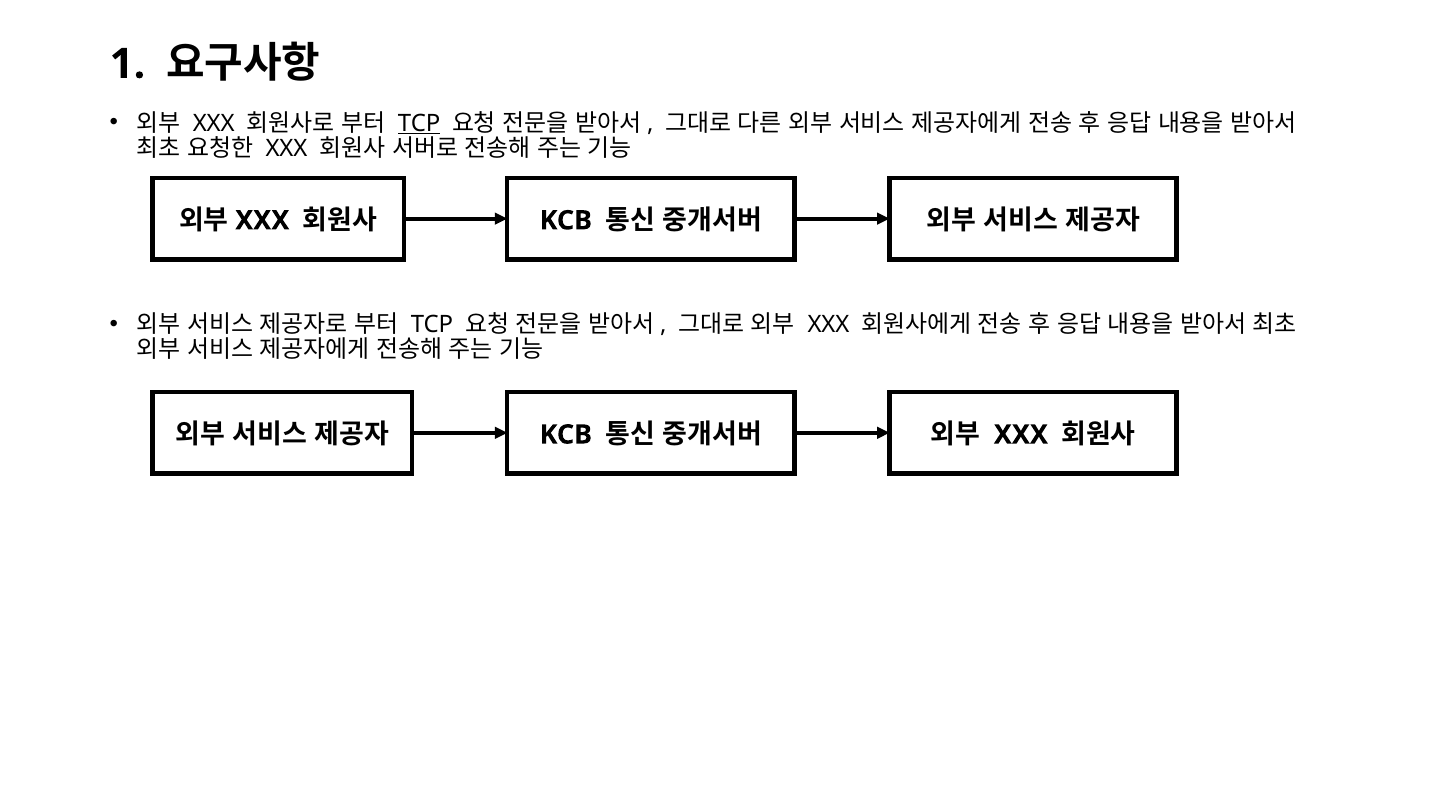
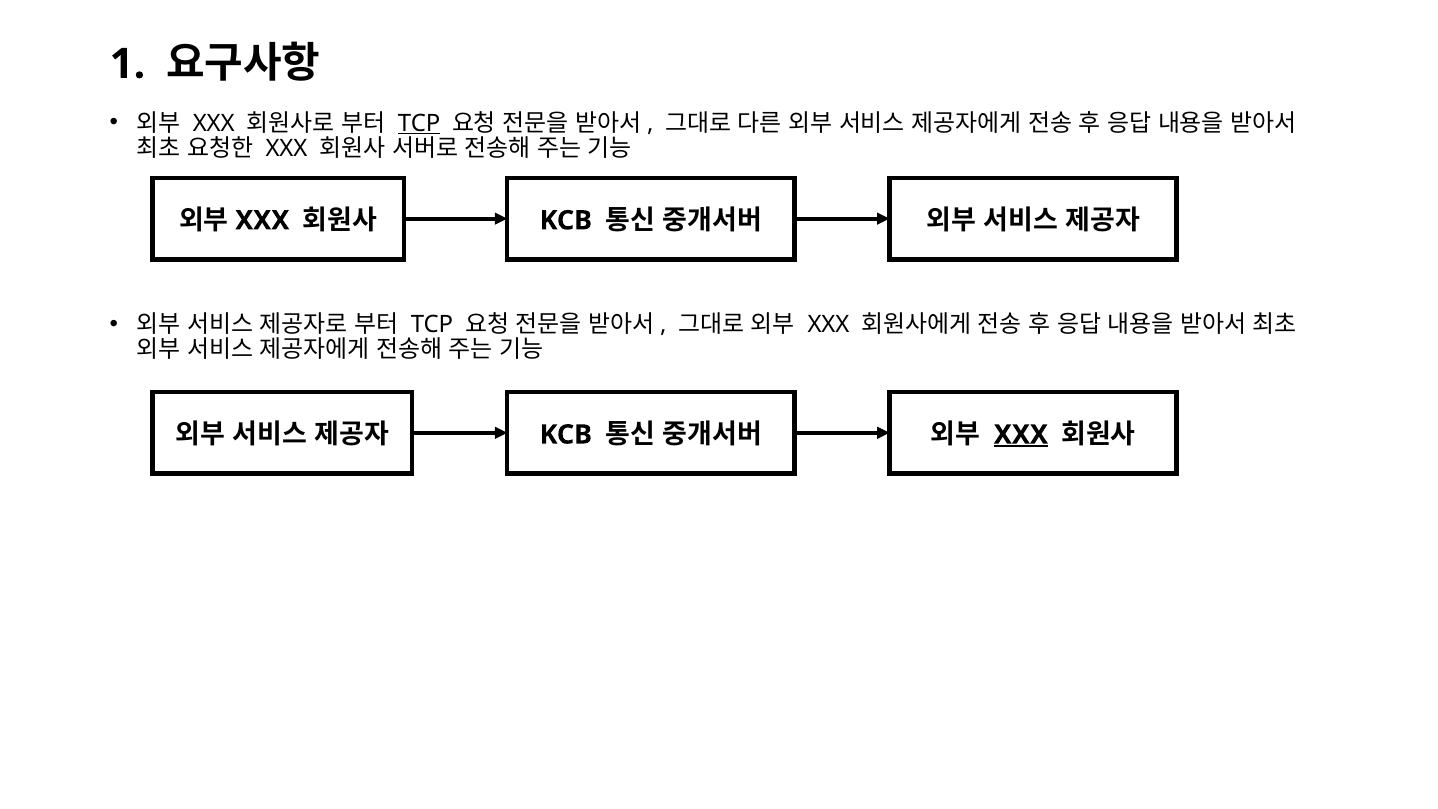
XXX underline: none -> present (1021, 435)
